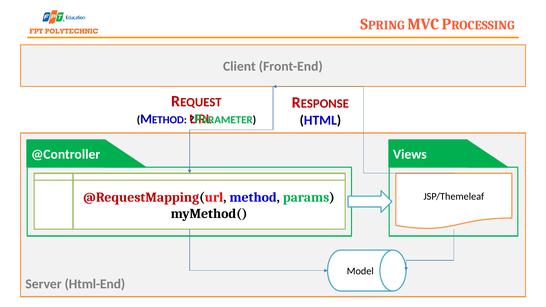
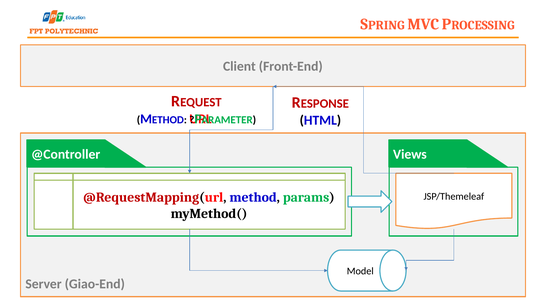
Html-End: Html-End -> Giao-End (95, 284)
